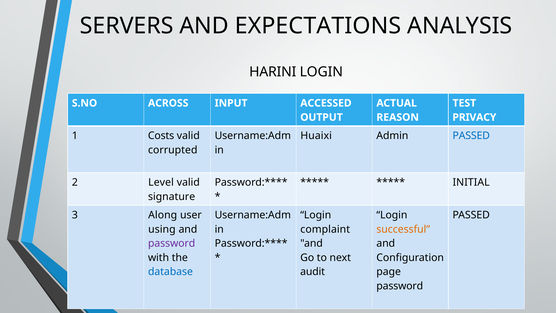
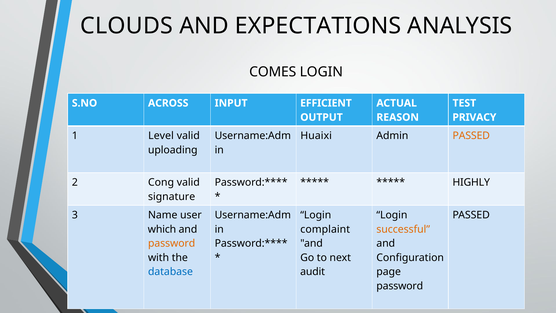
SERVERS: SERVERS -> CLOUDS (127, 26)
HARINI: HARINI -> COMES (273, 72)
ACCESSED: ACCESSED -> EFFICIENT (326, 103)
Costs: Costs -> Level (161, 136)
PASSED colour: blue -> orange (471, 136)
corrupted: corrupted -> uploading (173, 150)
Level: Level -> Cong (161, 182)
INITIAL: INITIAL -> HIGHLY (471, 182)
Along: Along -> Name (163, 215)
using: using -> which (162, 229)
password colour: purple -> orange (172, 243)
